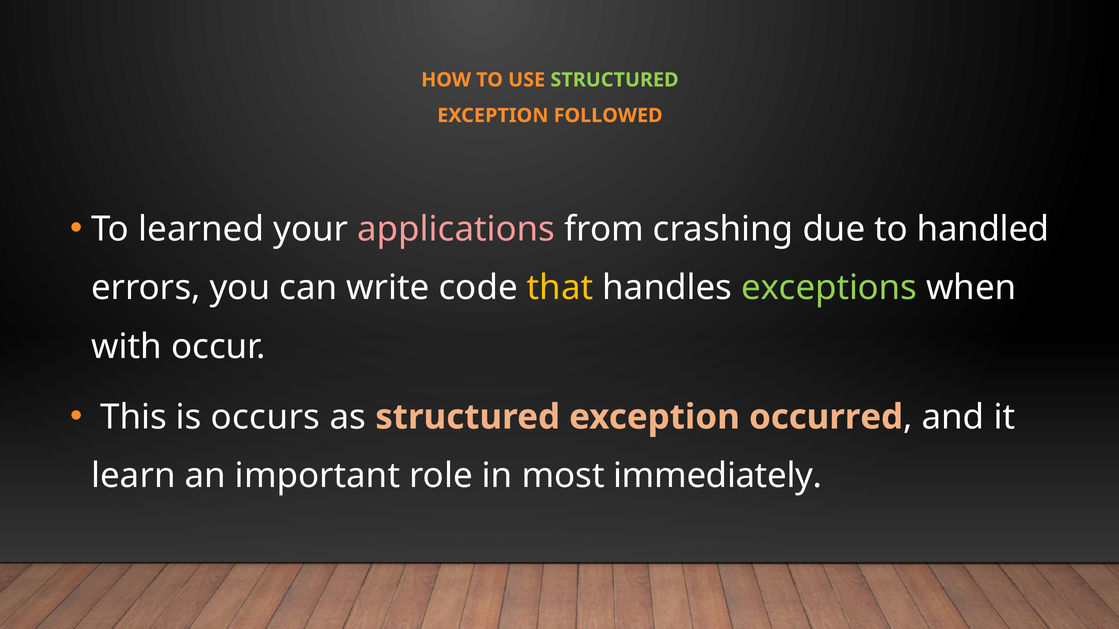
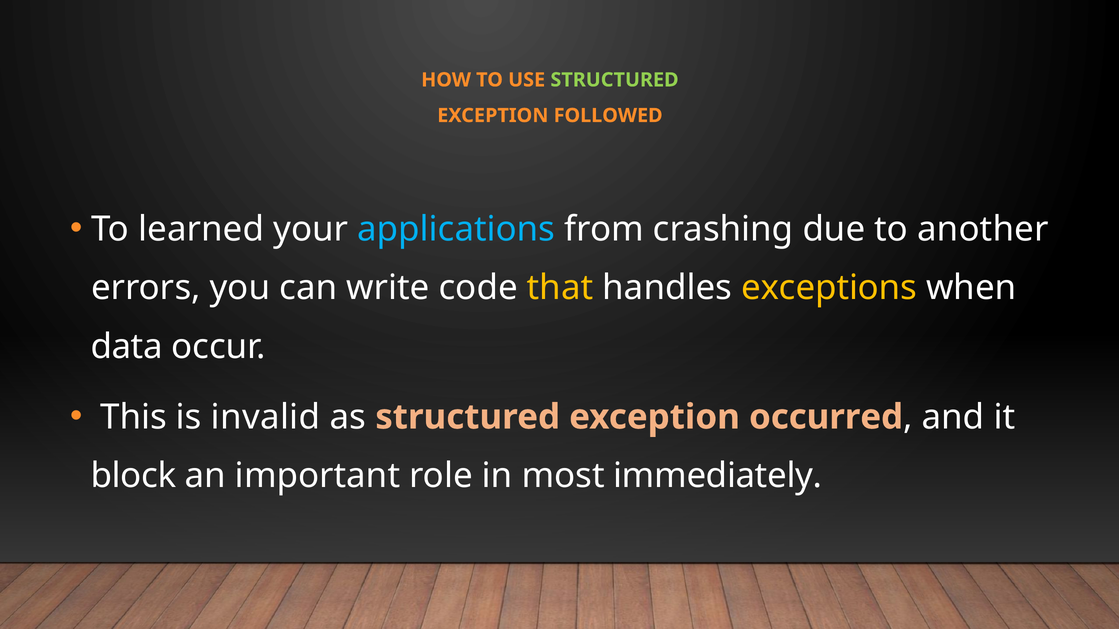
applications colour: pink -> light blue (456, 229)
handled: handled -> another (983, 229)
exceptions colour: light green -> yellow (829, 288)
with: with -> data (127, 347)
occurs: occurs -> invalid (266, 417)
learn: learn -> block (134, 476)
